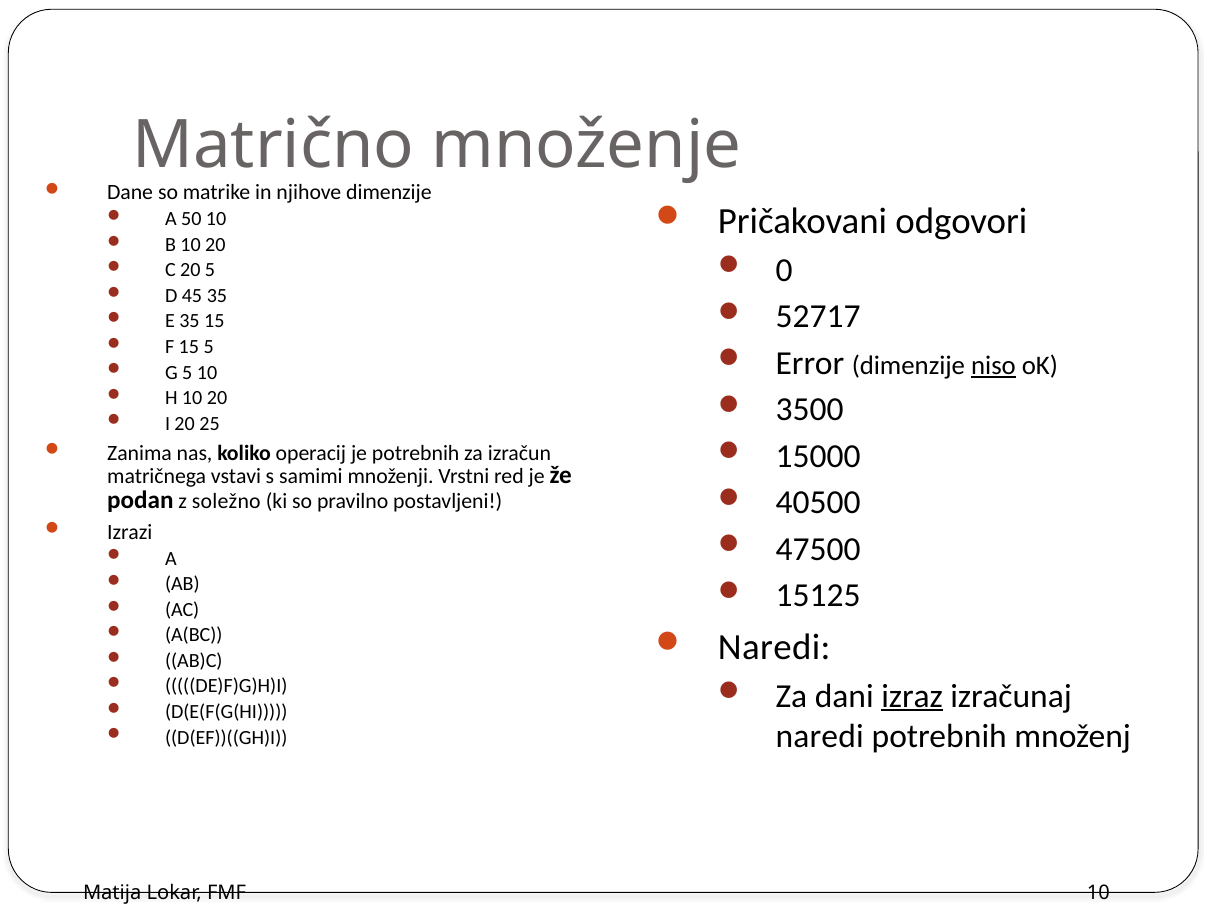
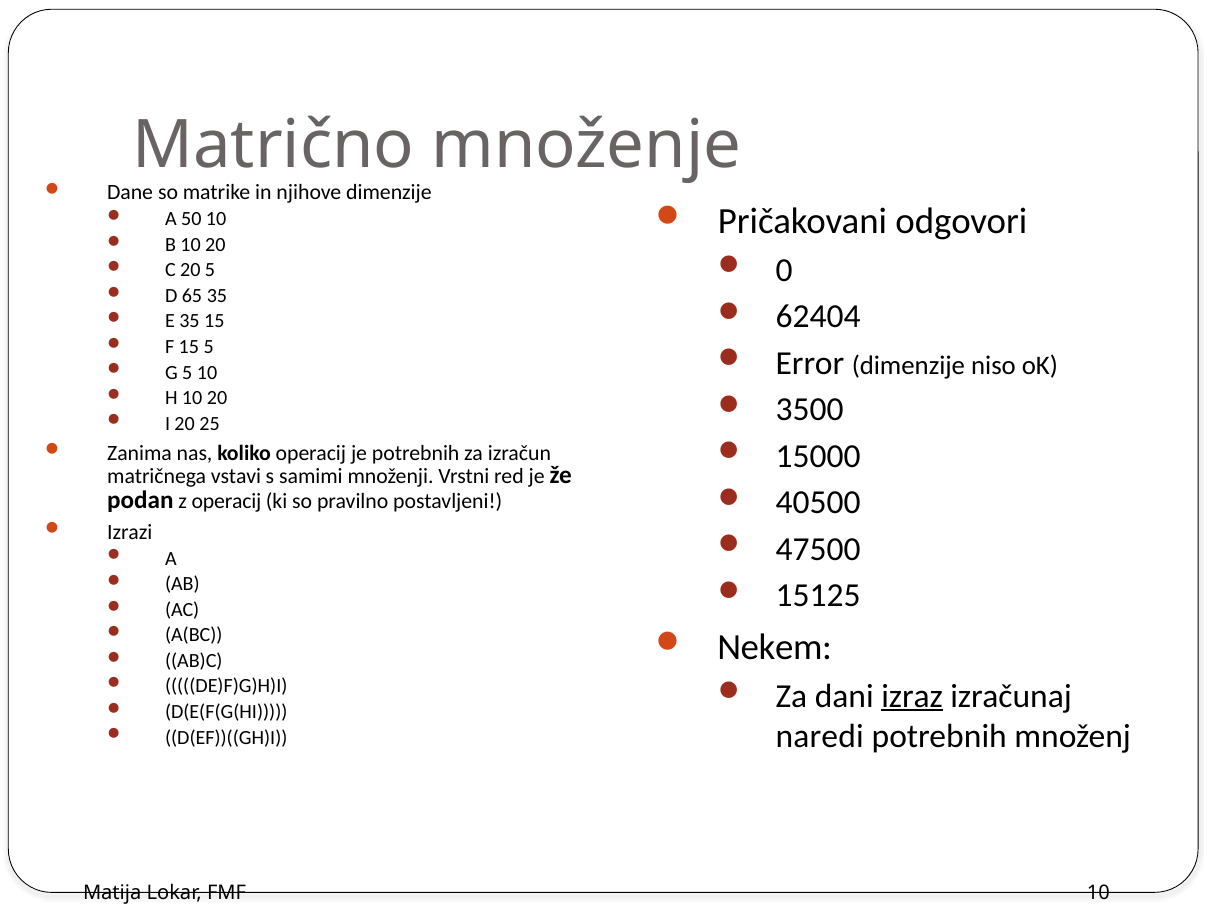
45: 45 -> 65 (192, 296)
52717: 52717 -> 62404 (818, 317)
niso underline: present -> none (994, 365)
z soležno: soležno -> operacij (227, 501)
Naredi: Naredi -> Nekem (775, 648)
